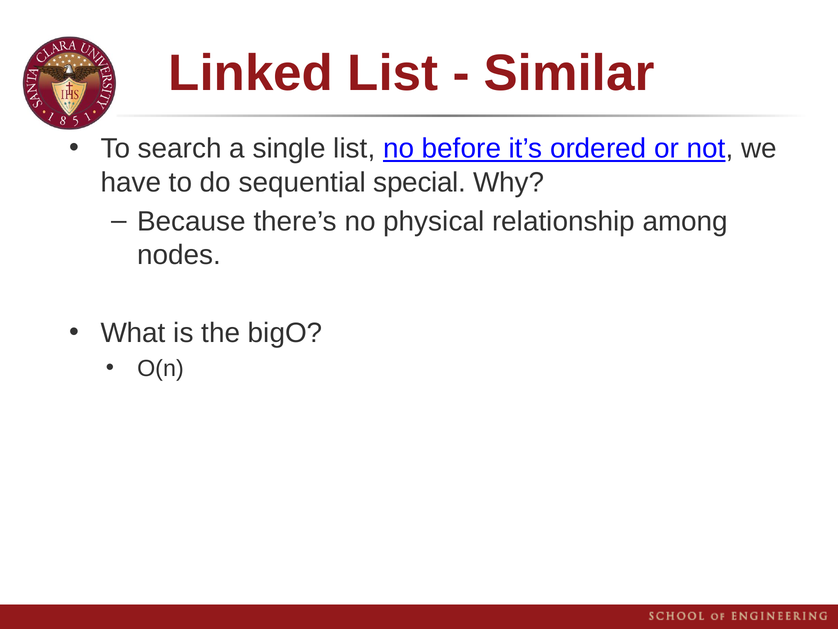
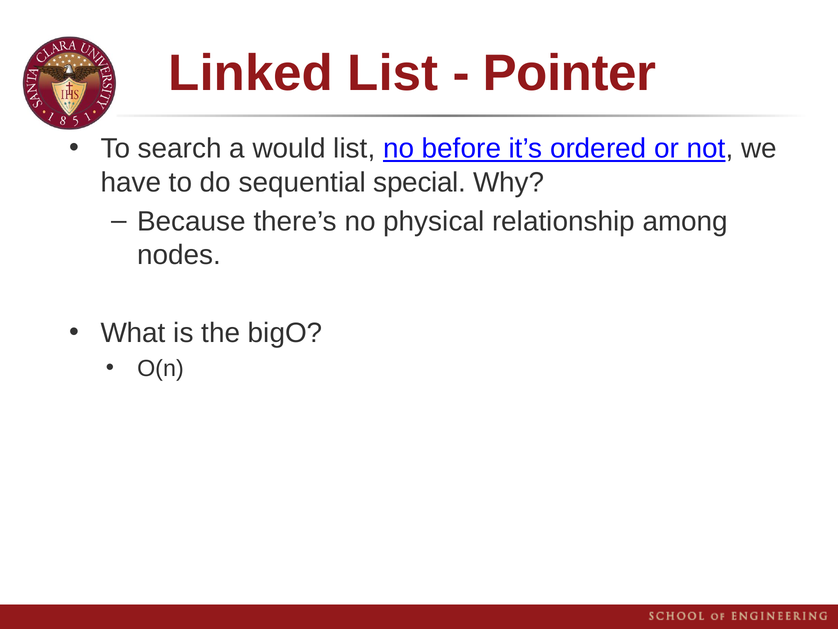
Similar: Similar -> Pointer (569, 73)
single: single -> would (289, 149)
